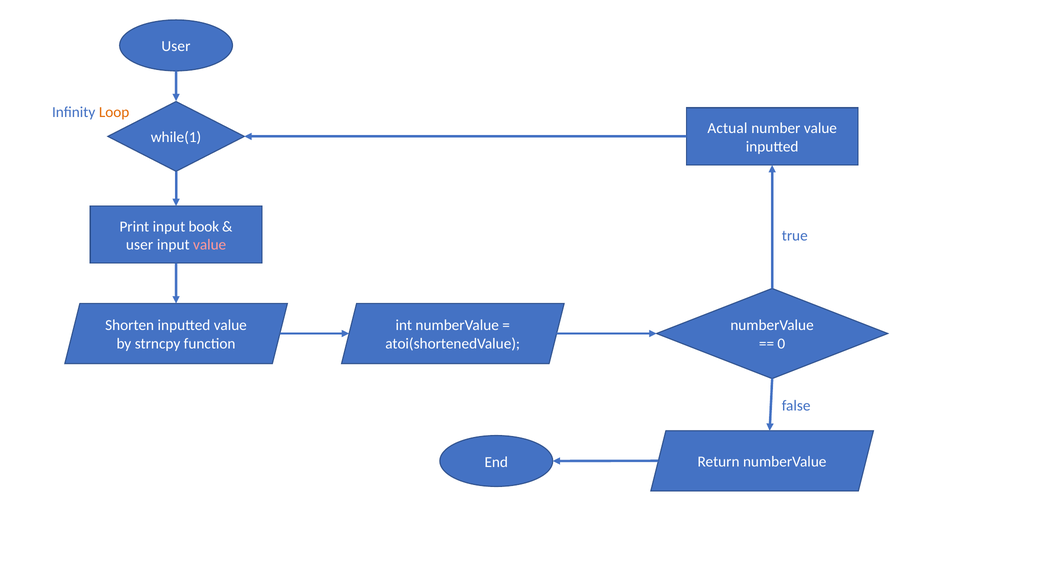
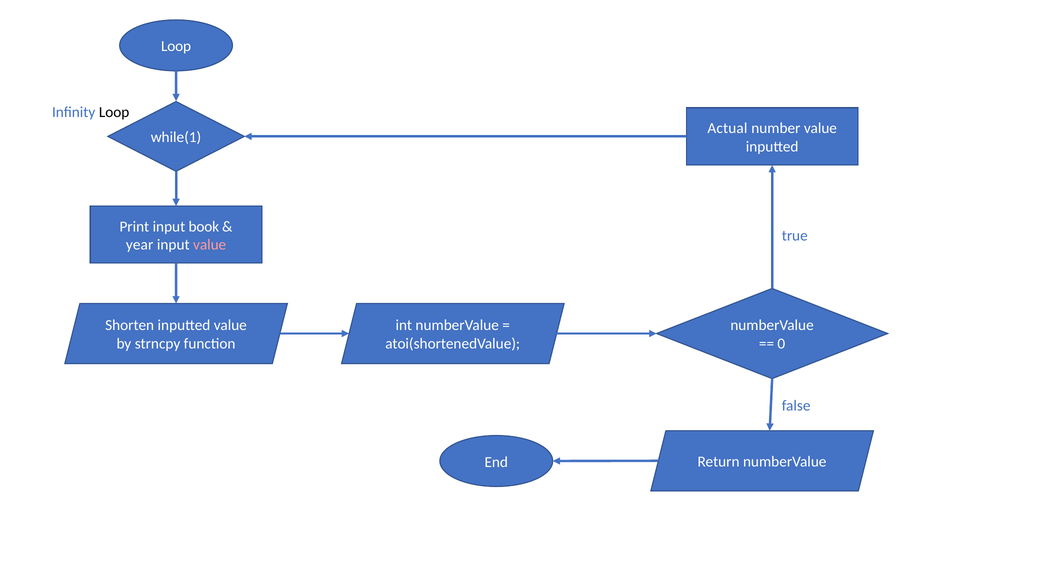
User: User -> Loop (176, 46)
Loop colour: orange -> black (114, 112)
user: user -> year (140, 245)
